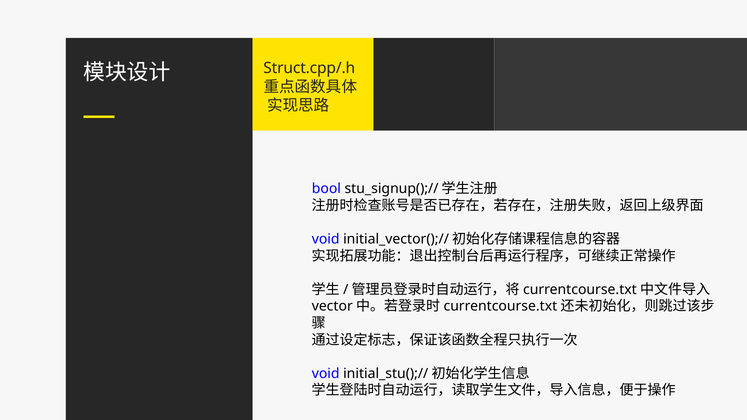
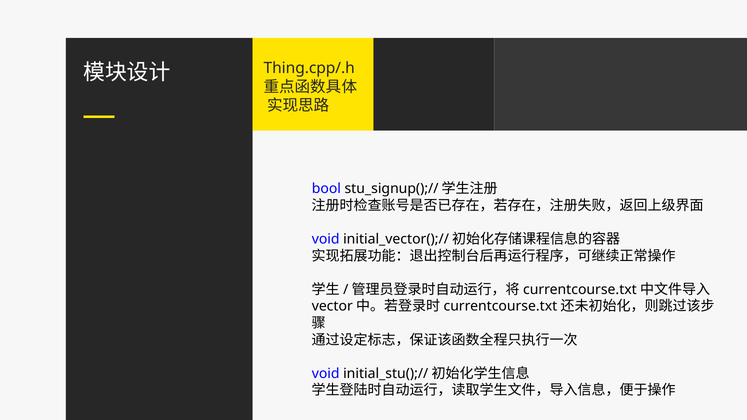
Struct.cpp/.h: Struct.cpp/.h -> Thing.cpp/.h (309, 68)
